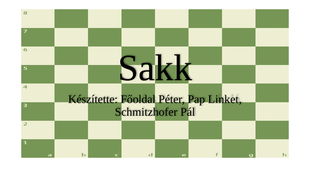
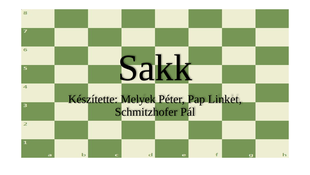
Főoldal: Főoldal -> Melyek (138, 99)
